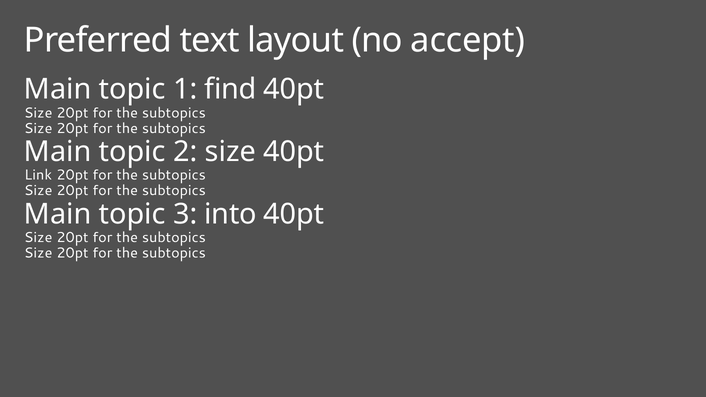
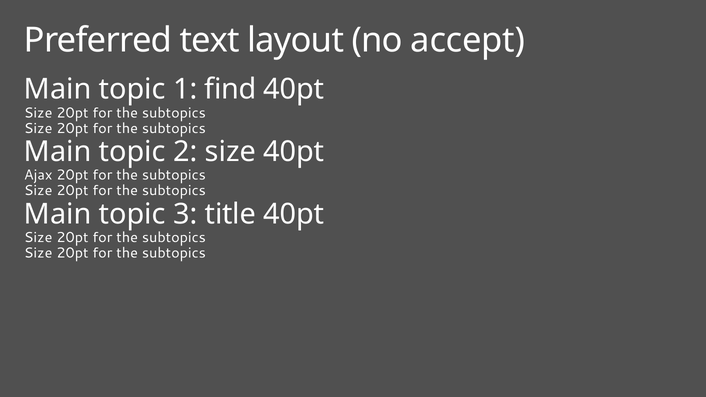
Link: Link -> Ajax (38, 175)
into: into -> title (230, 214)
